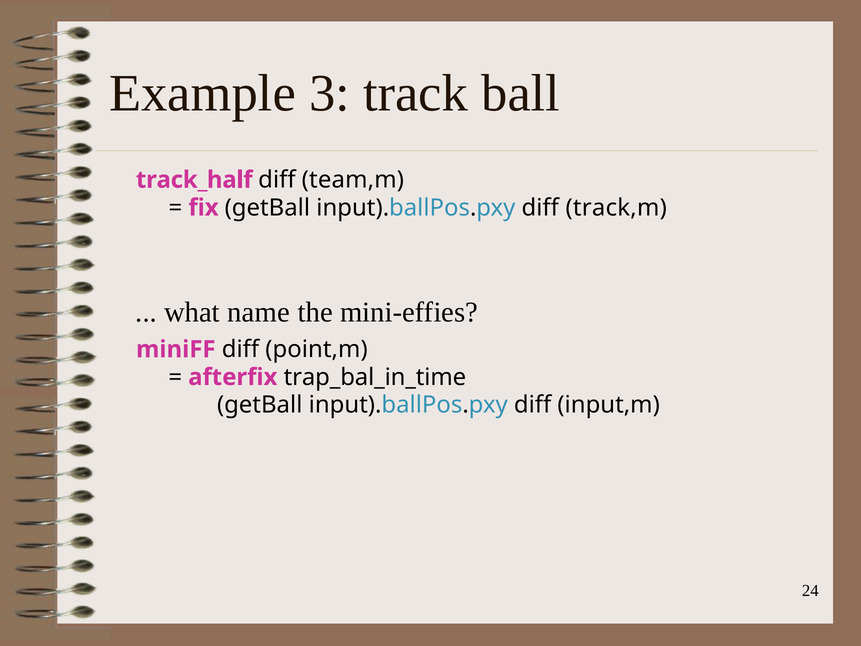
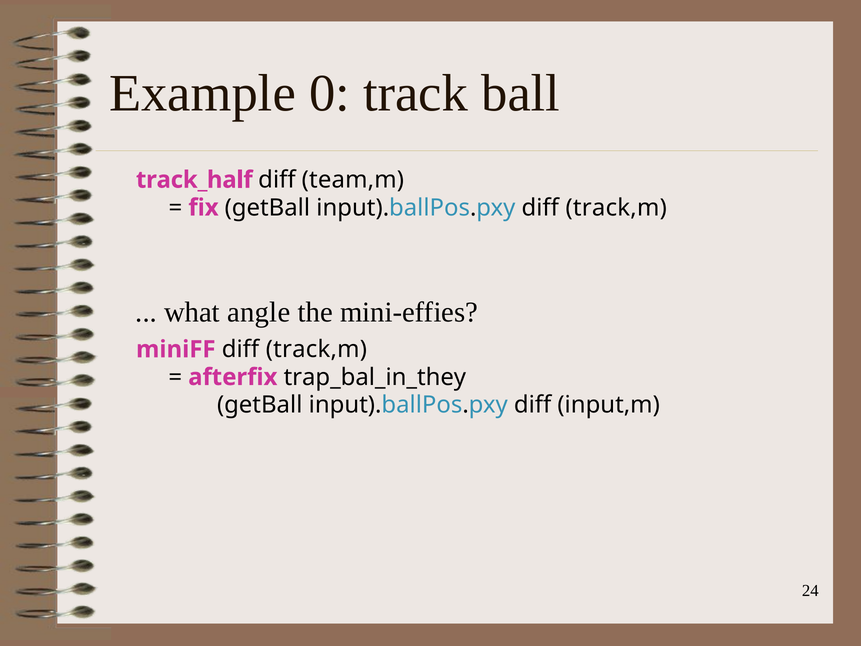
3: 3 -> 0 (329, 93)
name: name -> angle (259, 312)
miniFF diff point,m: point,m -> track,m (316, 349)
trap_bal_in_time: trap_bal_in_time -> trap_bal_in_they (375, 377)
